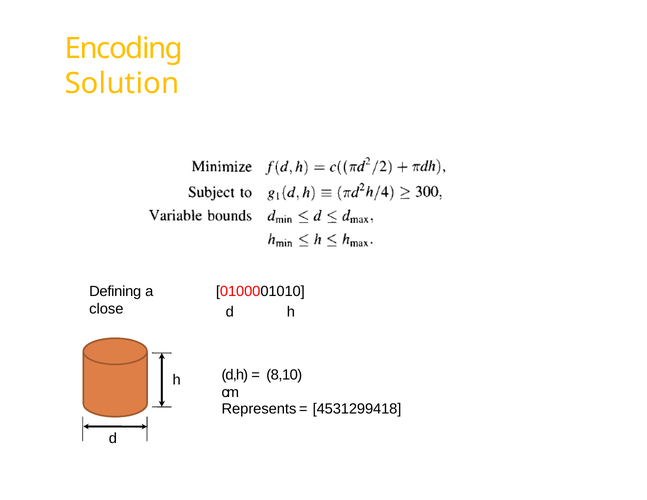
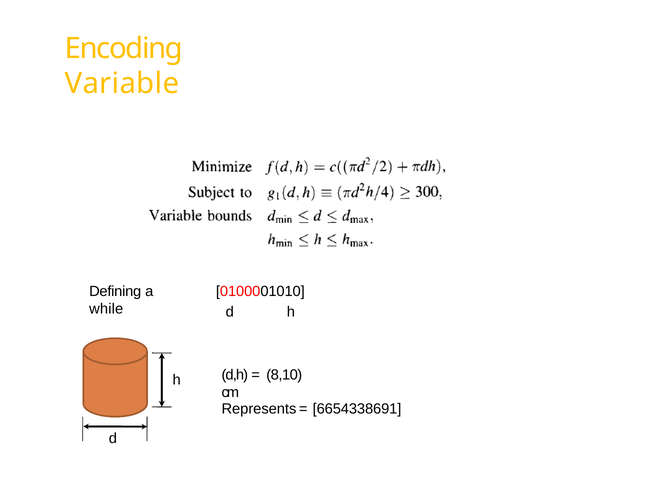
Solution: Solution -> Variable (122, 84)
close: close -> while (106, 309)
4531299418: 4531299418 -> 6654338691 (357, 409)
